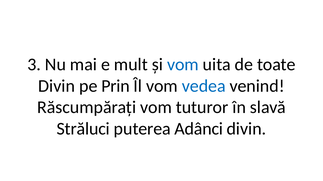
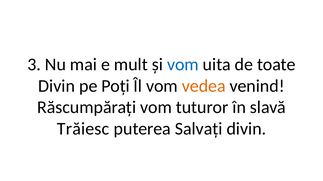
Prin: Prin -> Poți (116, 86)
vedea colour: blue -> orange (204, 86)
Străluci: Străluci -> Trăiesc (83, 129)
Adânci: Adânci -> Salvați (199, 129)
